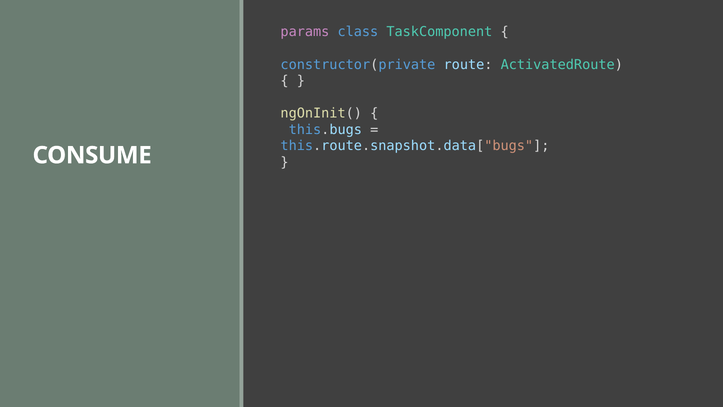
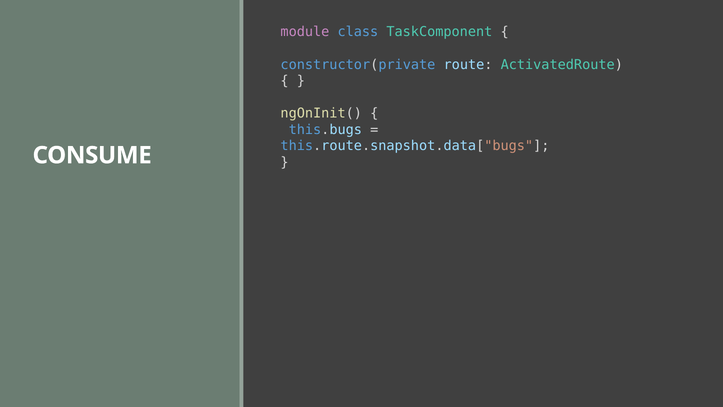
params: params -> module (305, 32)
